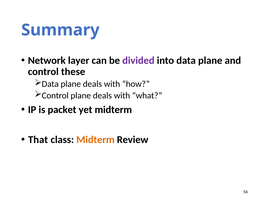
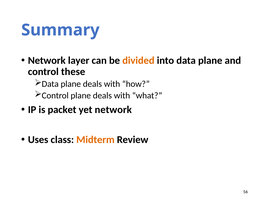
divided colour: purple -> orange (138, 61)
yet midterm: midterm -> network (113, 110)
That: That -> Uses (38, 140)
